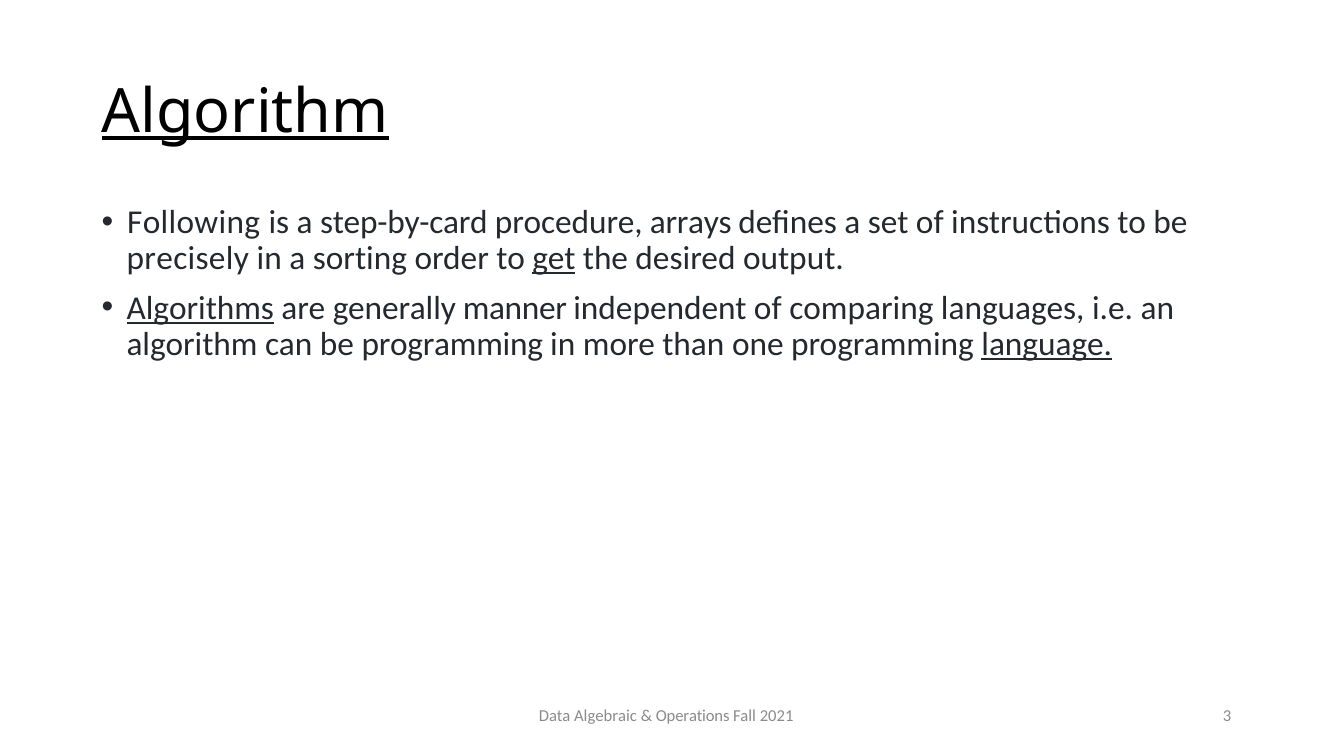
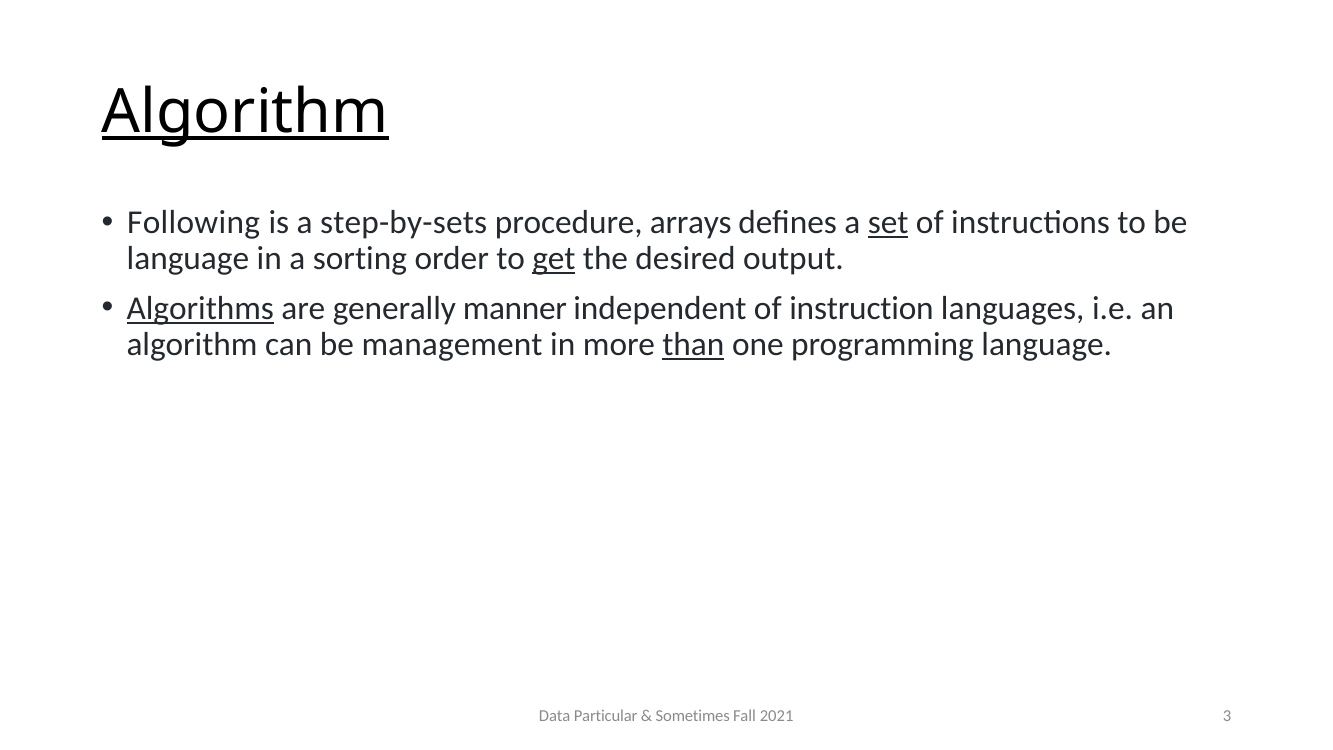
step-by-card: step-by-card -> step-by-sets (404, 222)
set underline: none -> present (888, 222)
precisely: precisely -> language (188, 258)
comparing: comparing -> instruction (861, 308)
be programming: programming -> management (452, 344)
than underline: none -> present (693, 344)
language underline: present -> none (1047, 344)
Algebraic: Algebraic -> Particular (606, 716)
Operations: Operations -> Sometimes (693, 716)
